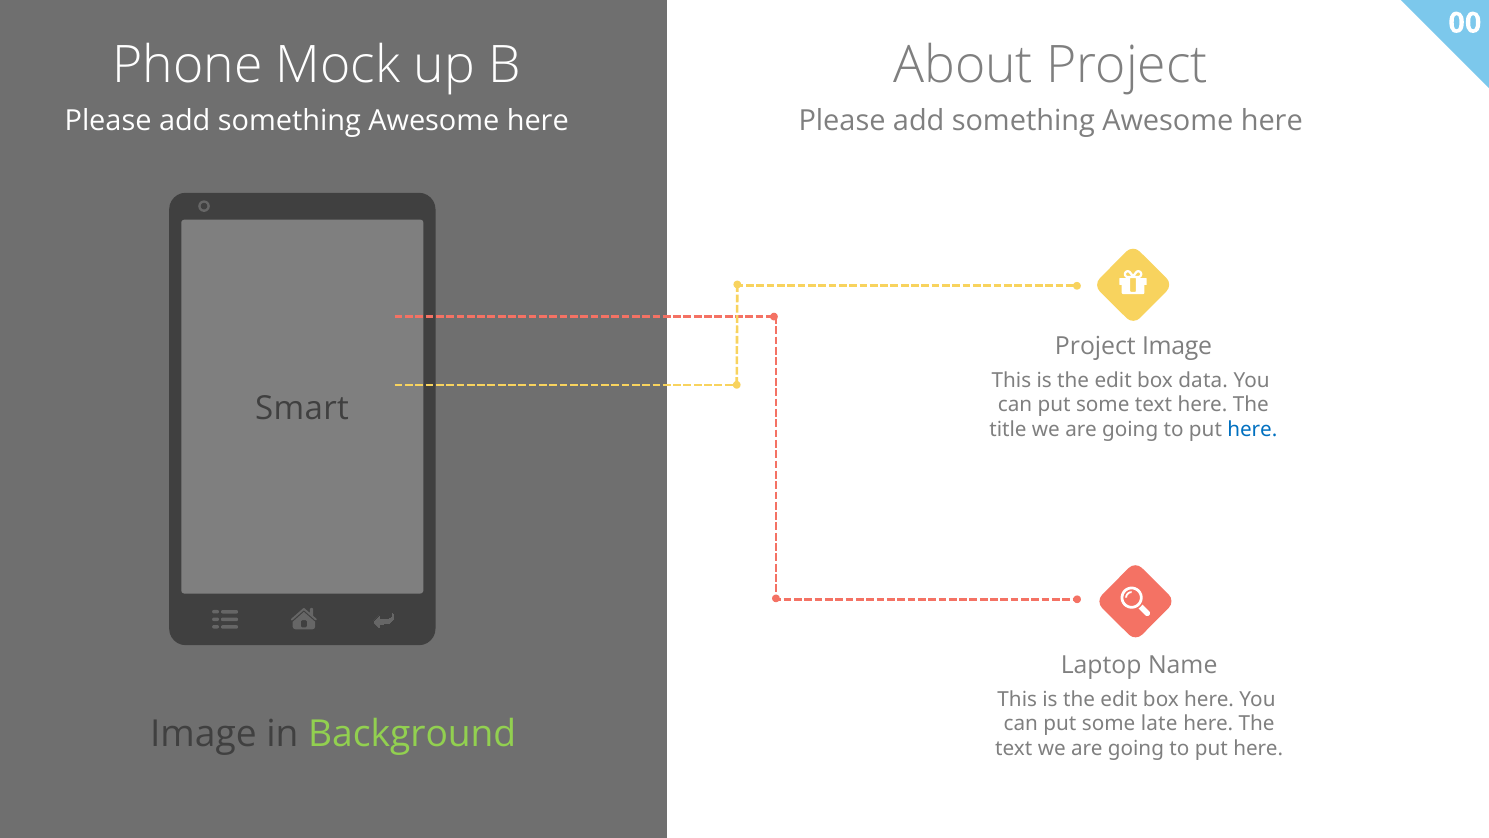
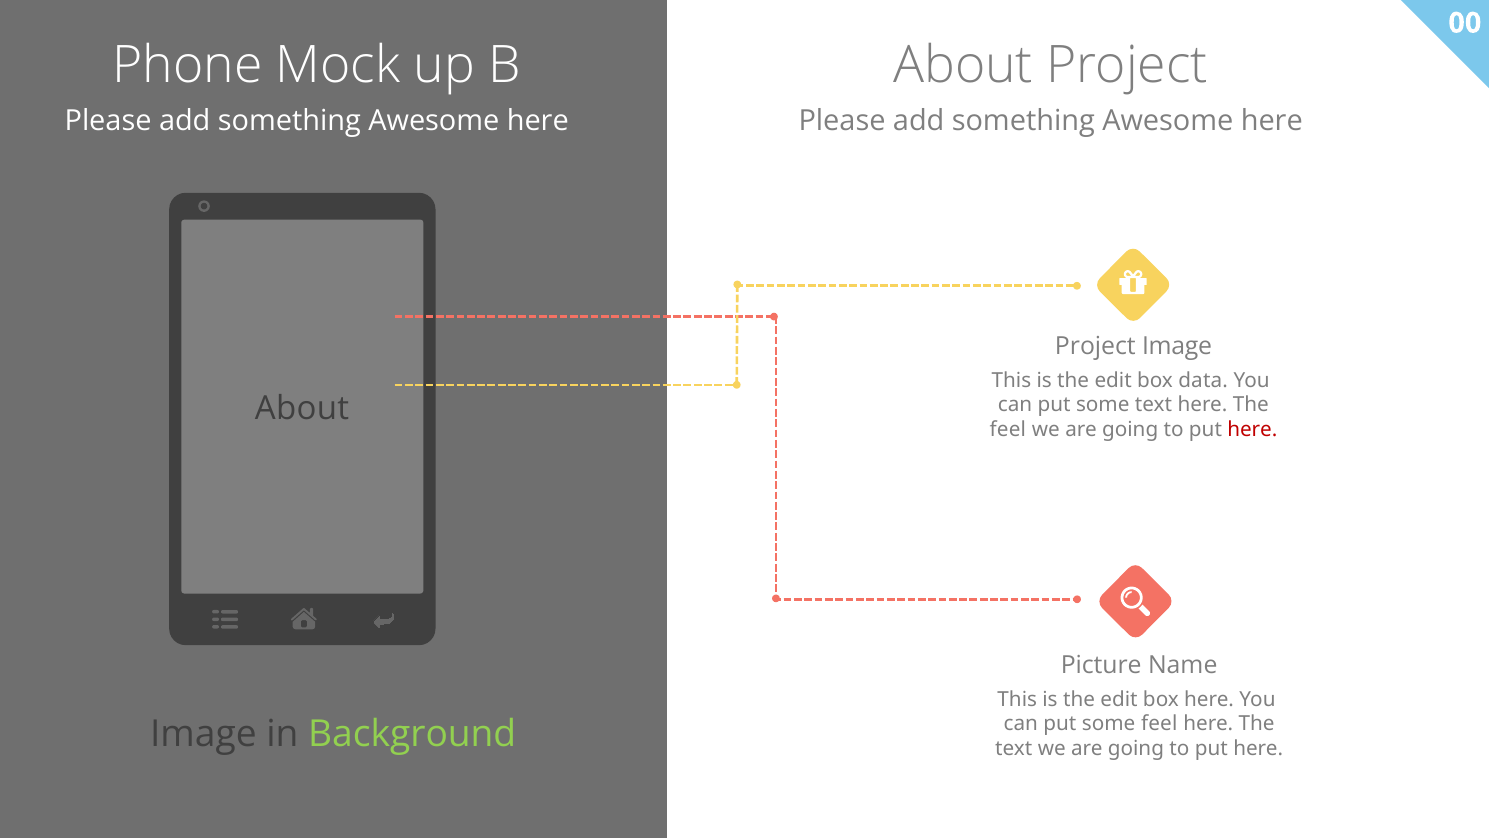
Smart: Smart -> About (302, 409)
title: title -> feel (1008, 430)
here colour: blue -> red (1252, 430)
Laptop: Laptop -> Picture (1101, 665)
some late: late -> feel (1159, 724)
